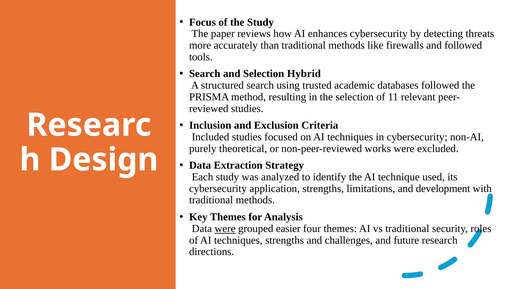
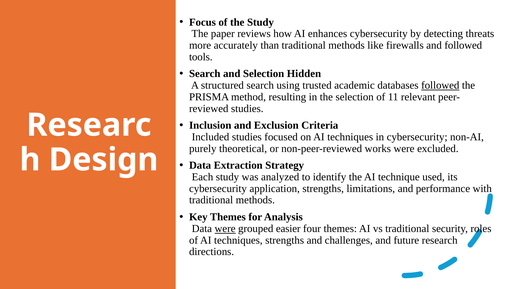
Hybrid: Hybrid -> Hidden (304, 74)
followed underline: none -> present (440, 85)
development: development -> performance (443, 189)
